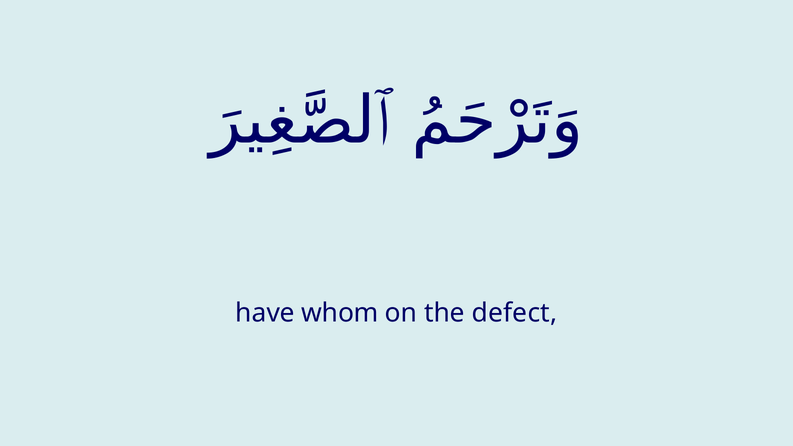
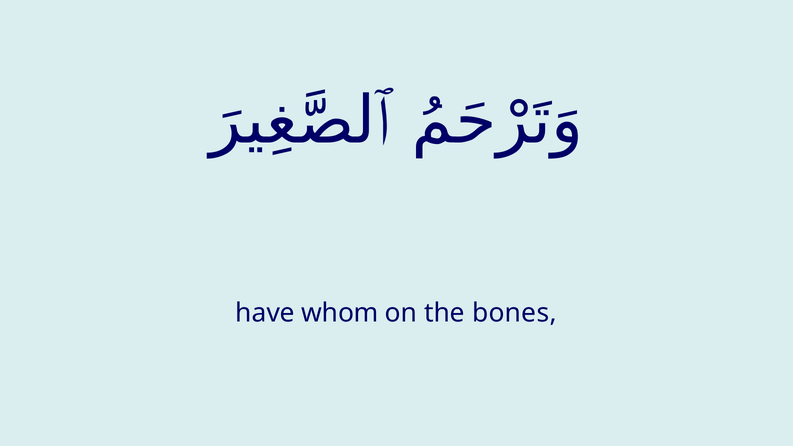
defect: defect -> bones (514, 313)
